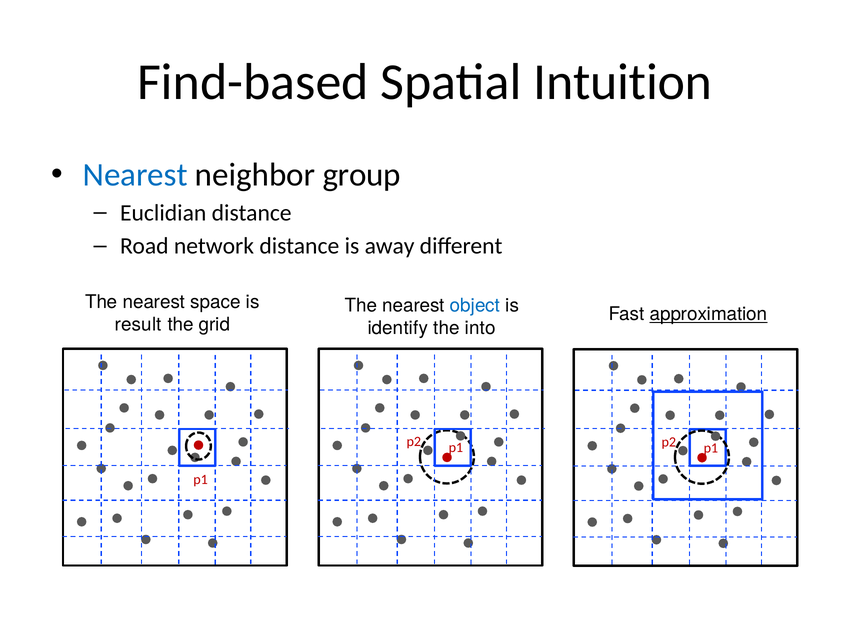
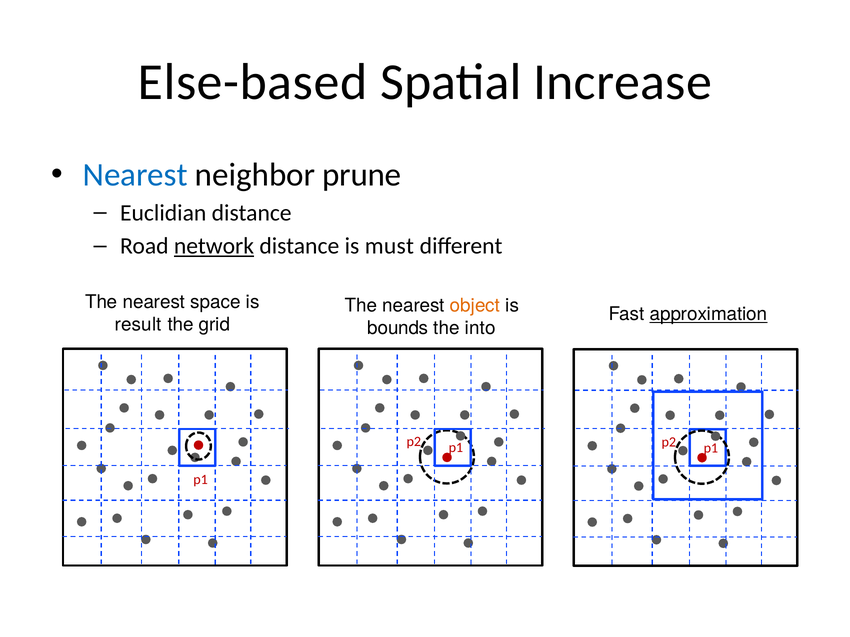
Find-based: Find-based -> Else-based (253, 82)
Intuition: Intuition -> Increase (623, 82)
group: group -> prune (362, 175)
network underline: none -> present (214, 246)
away: away -> must (389, 246)
object colour: blue -> orange (475, 306)
identify: identify -> bounds (398, 328)
